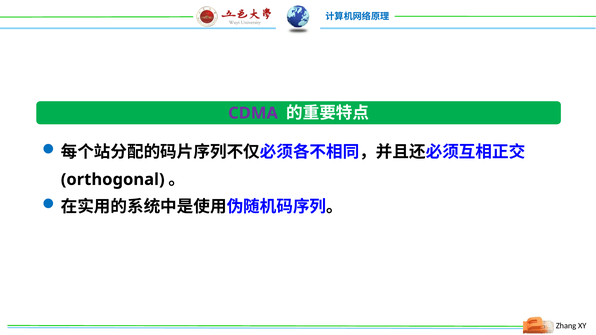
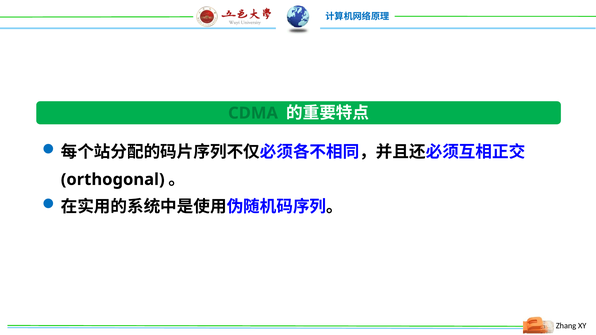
CDMA colour: purple -> green (253, 113)
